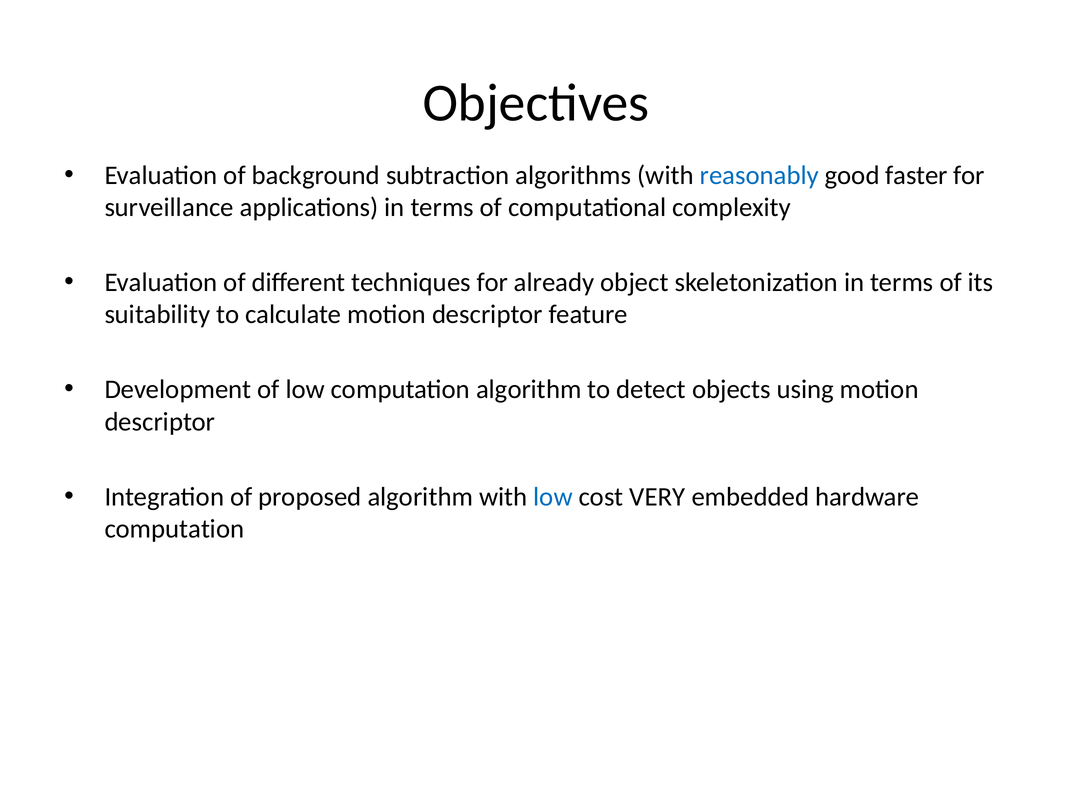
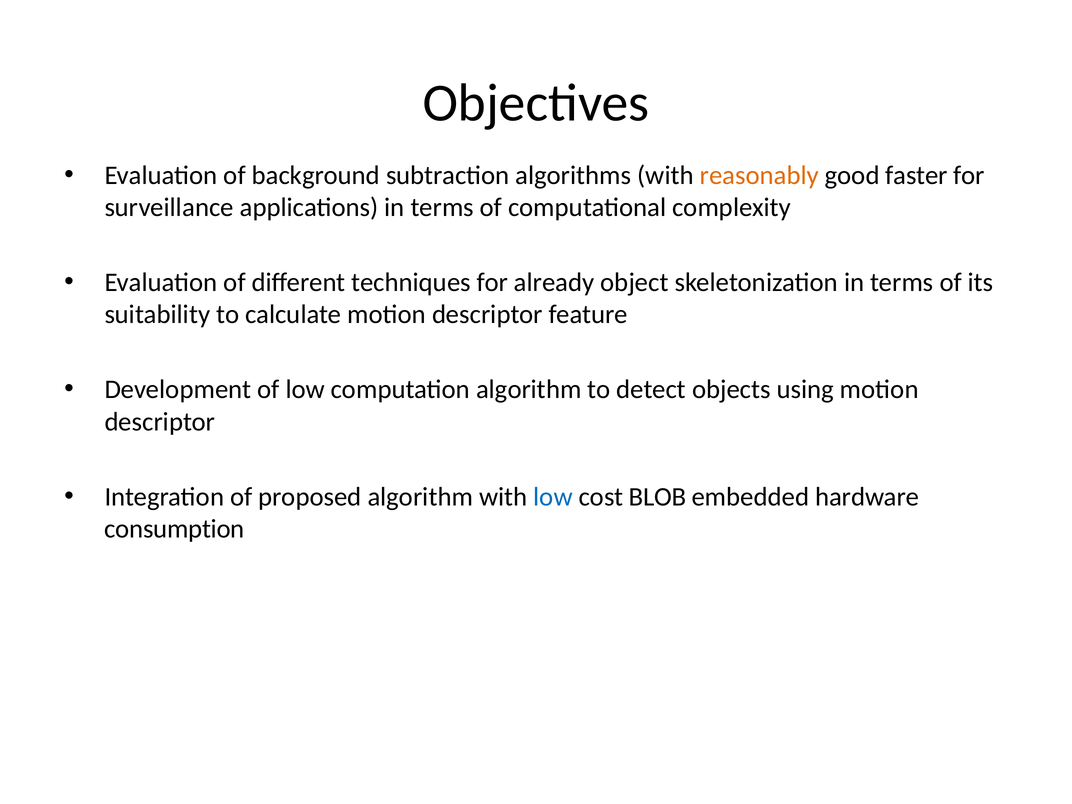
reasonably colour: blue -> orange (759, 175)
VERY: VERY -> BLOB (657, 497)
computation: computation -> consumption (175, 529)
